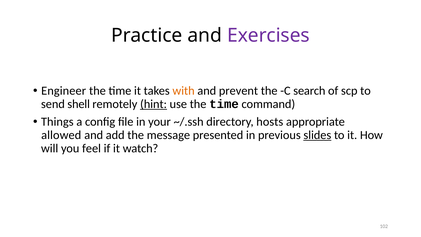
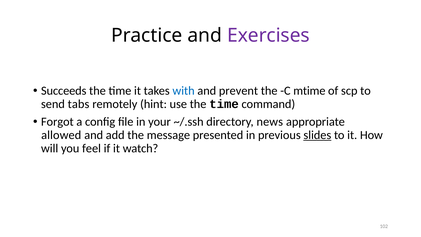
Engineer: Engineer -> Succeeds (64, 91)
with colour: orange -> blue (184, 91)
search: search -> mtime (309, 91)
shell: shell -> tabs (79, 104)
hint underline: present -> none (154, 104)
Things: Things -> Forgot (57, 122)
hosts: hosts -> news (270, 122)
